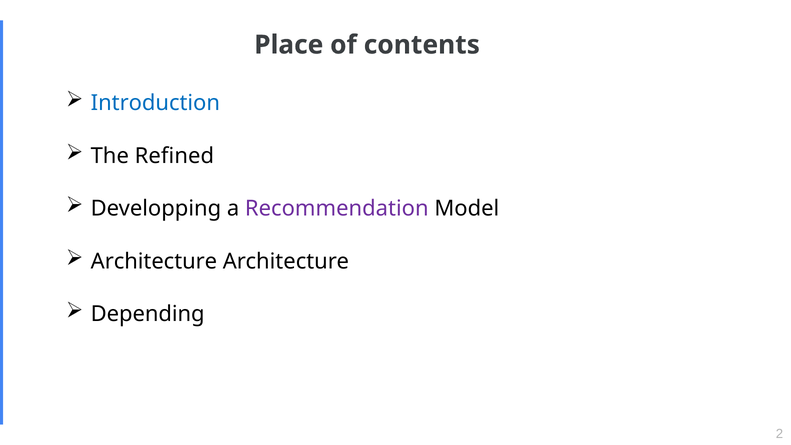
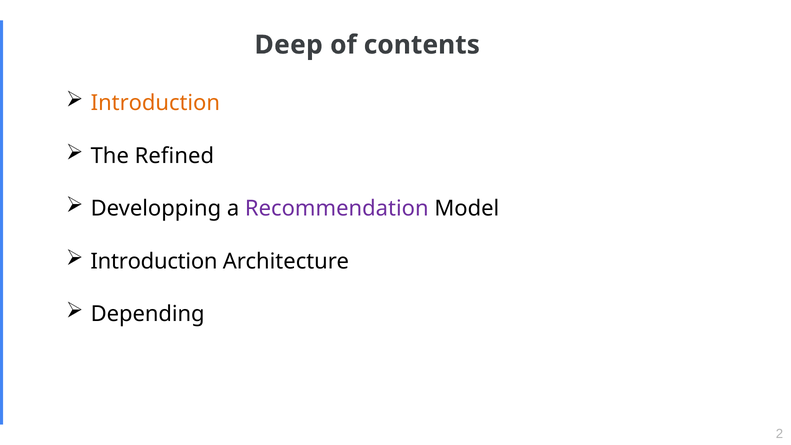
Place: Place -> Deep (289, 45)
Introduction colour: blue -> orange (155, 103)
Architecture: Architecture -> Introduction (154, 261)
